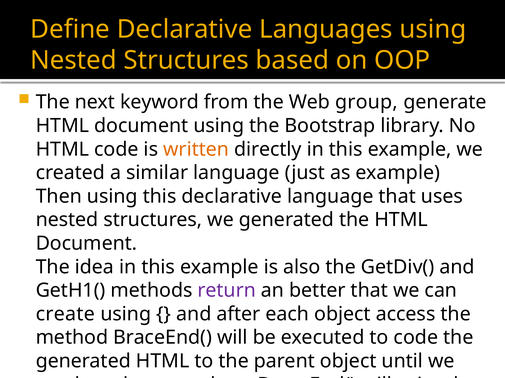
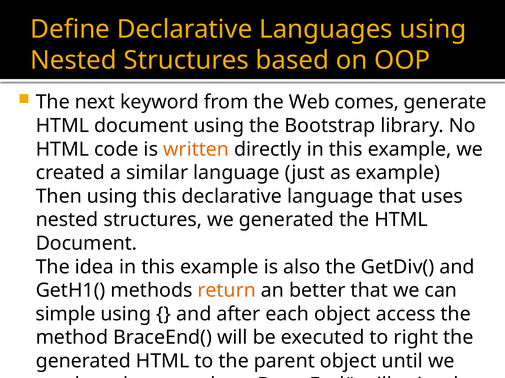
group: group -> comes (367, 102)
return colour: purple -> orange (227, 291)
create: create -> simple (66, 315)
to code: code -> right (416, 338)
